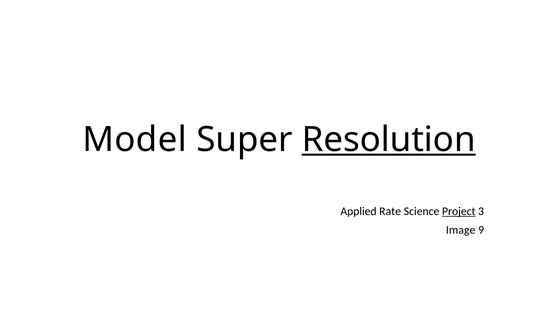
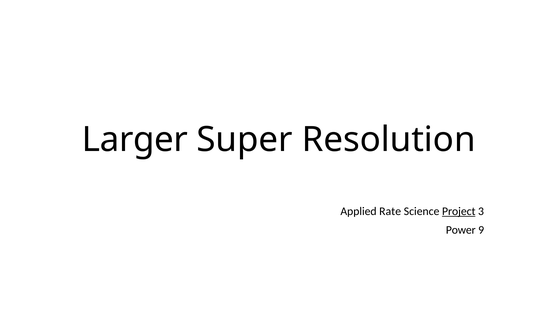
Model: Model -> Larger (135, 139)
Resolution underline: present -> none (389, 139)
Image: Image -> Power (461, 230)
